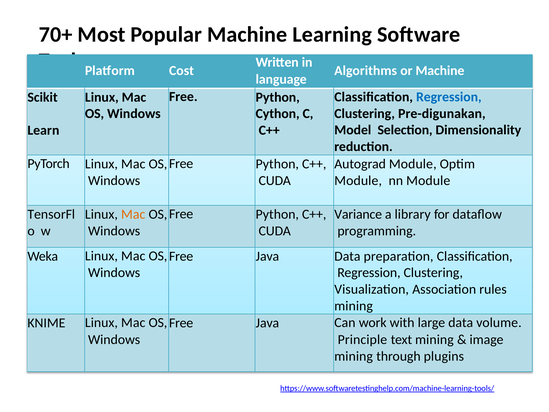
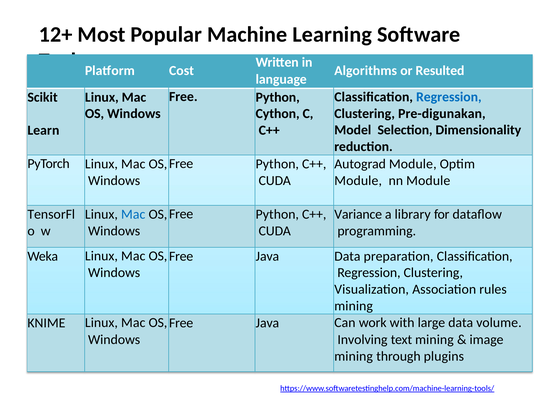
70+: 70+ -> 12+ (56, 34)
or Machine: Machine -> Resulted (440, 71)
Mac colour: orange -> blue (133, 214)
Principle: Principle -> Involving (362, 339)
